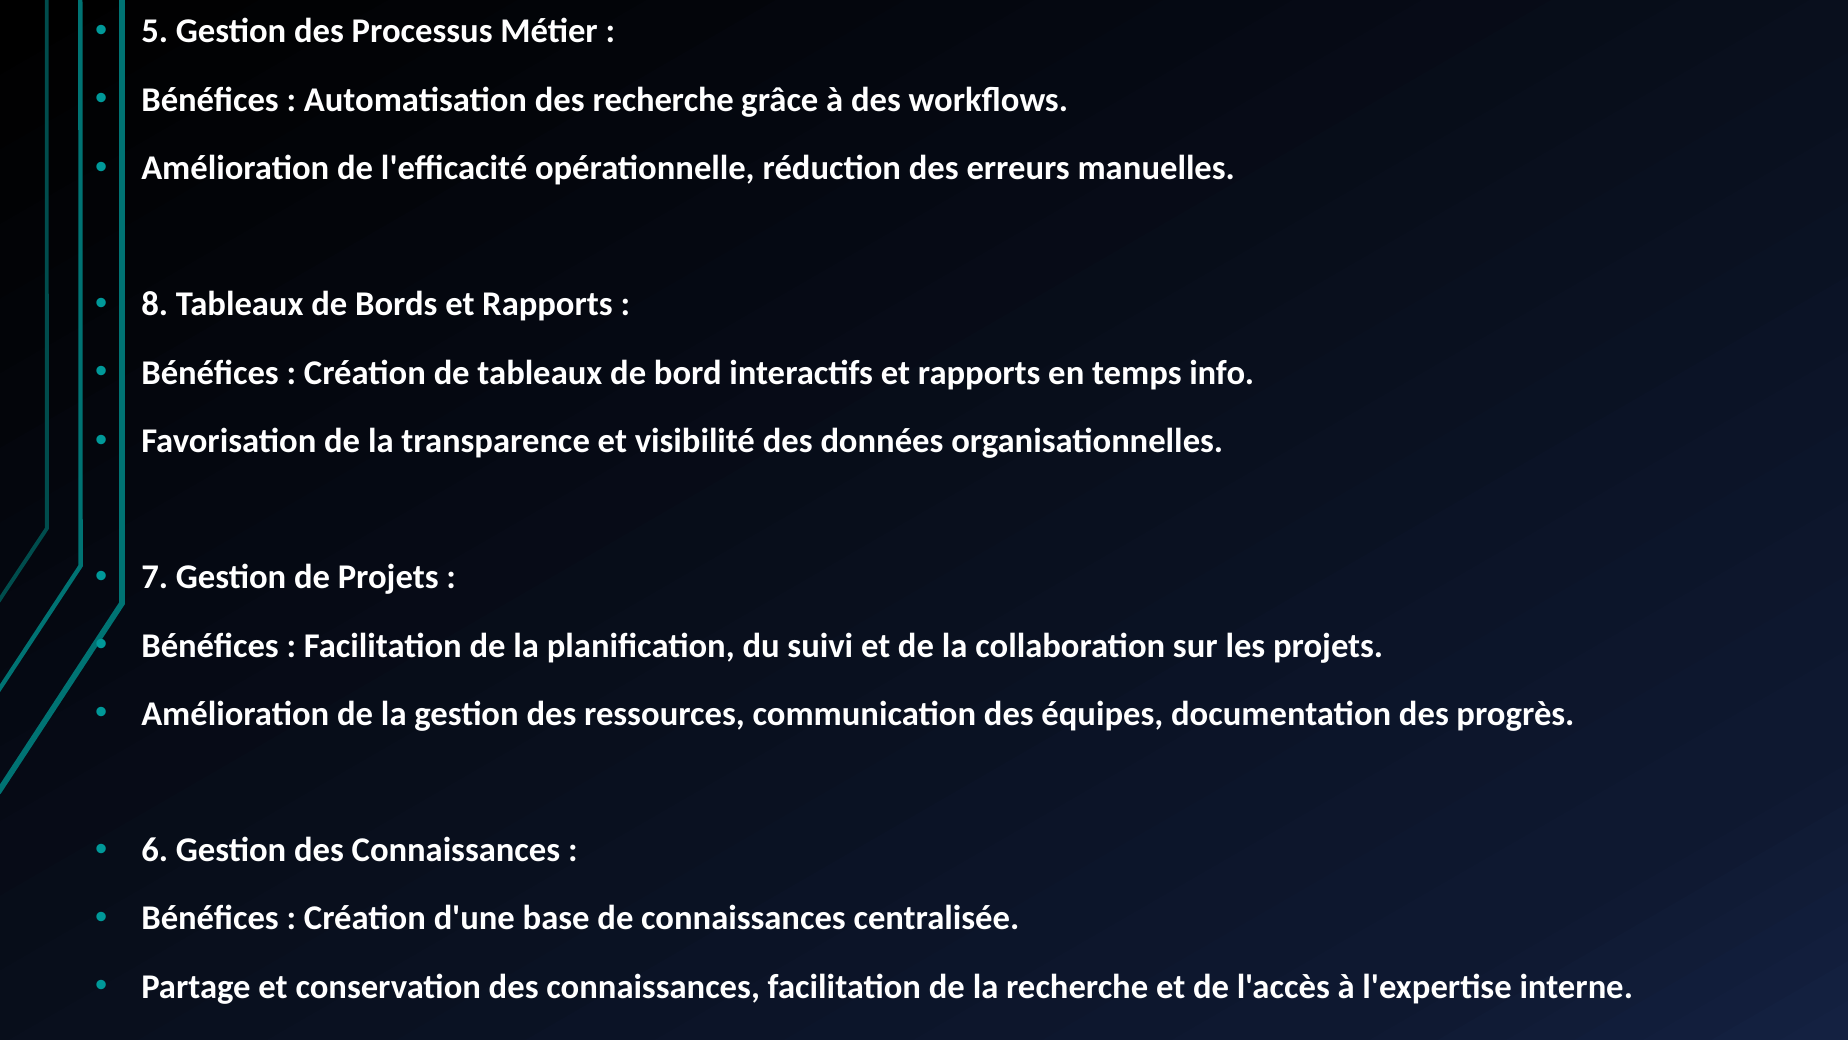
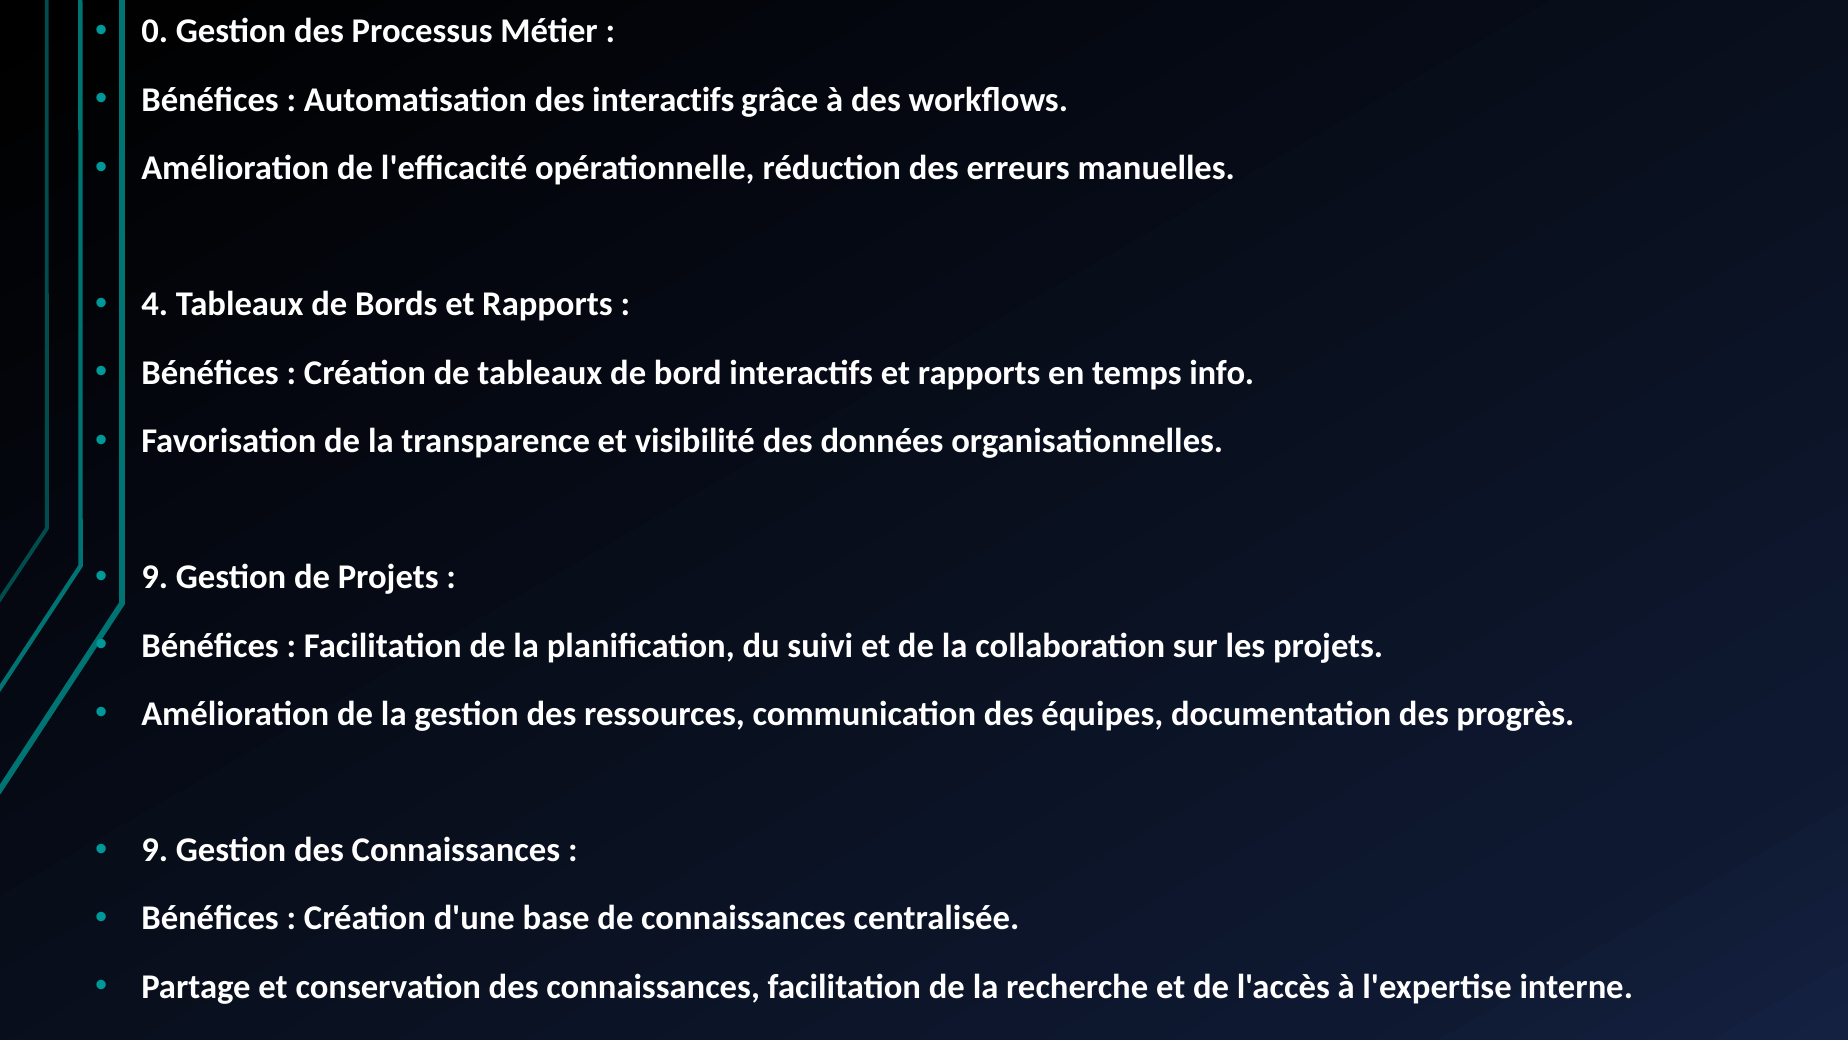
5: 5 -> 0 (155, 32)
des recherche: recherche -> interactifs (663, 100)
8: 8 -> 4 (155, 304)
7: 7 -> 9 (155, 577)
6: 6 -> 9 (155, 850)
